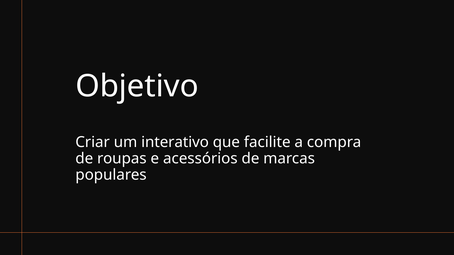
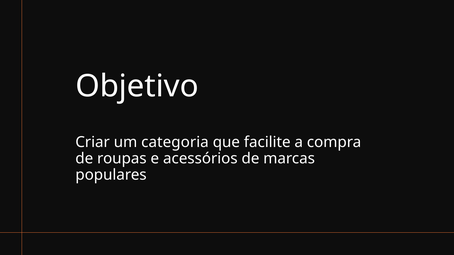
interativo: interativo -> categoria (175, 143)
